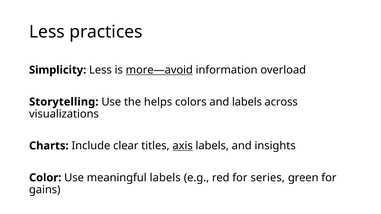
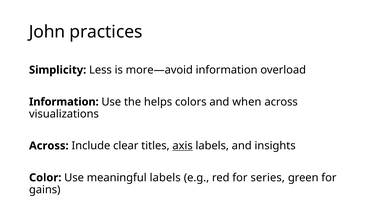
Less: Less -> John (47, 32)
more—avoid underline: present -> none (159, 70)
Storytelling: Storytelling -> Information (64, 102)
and labels: labels -> when (247, 102)
Charts: Charts -> Across (49, 146)
